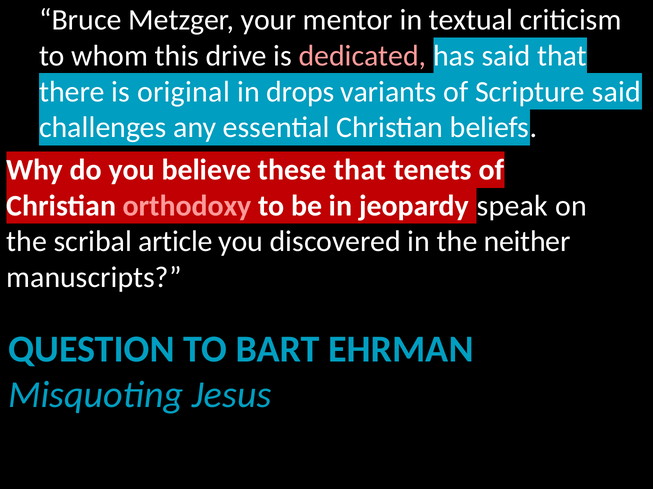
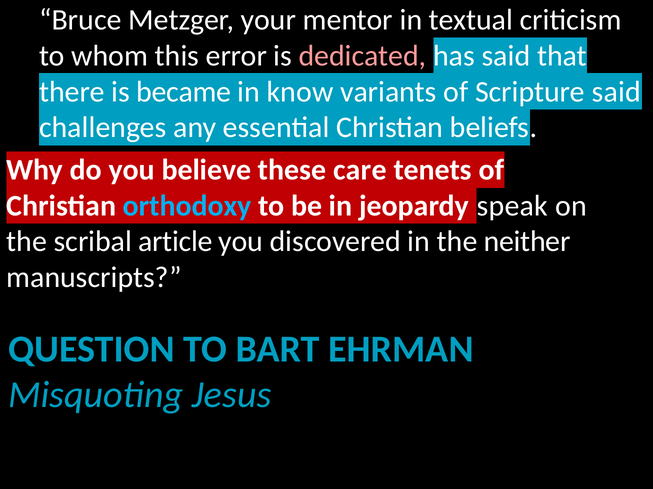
drive: drive -> error (236, 56)
original: original -> became (184, 92)
drops: drops -> know (300, 92)
these that: that -> care (360, 170)
orthodoxy colour: pink -> light blue (187, 206)
